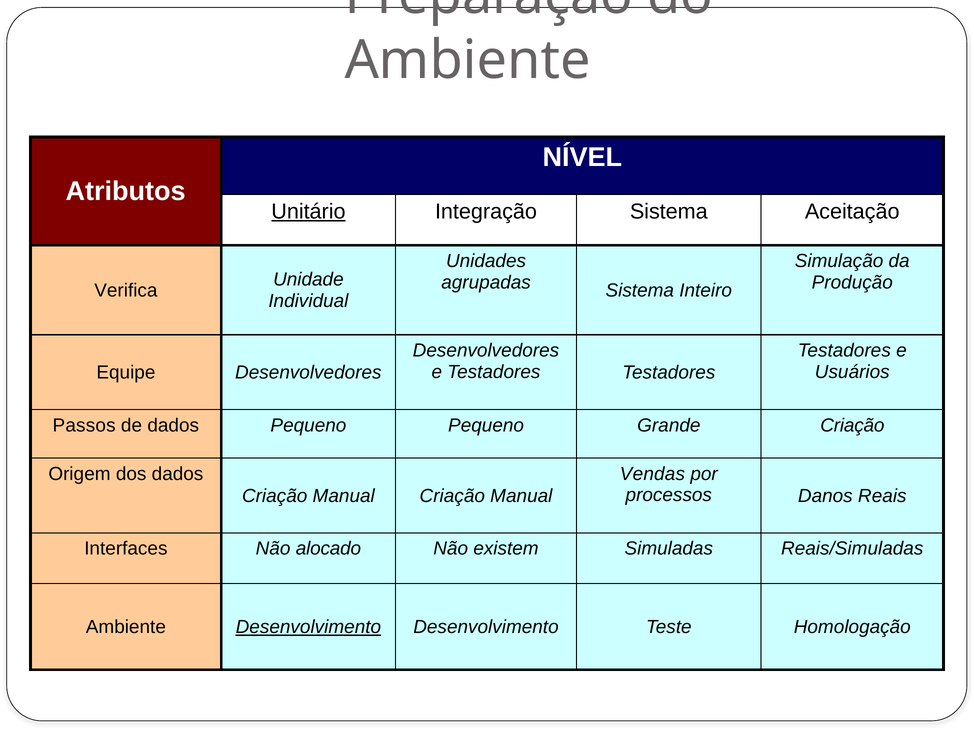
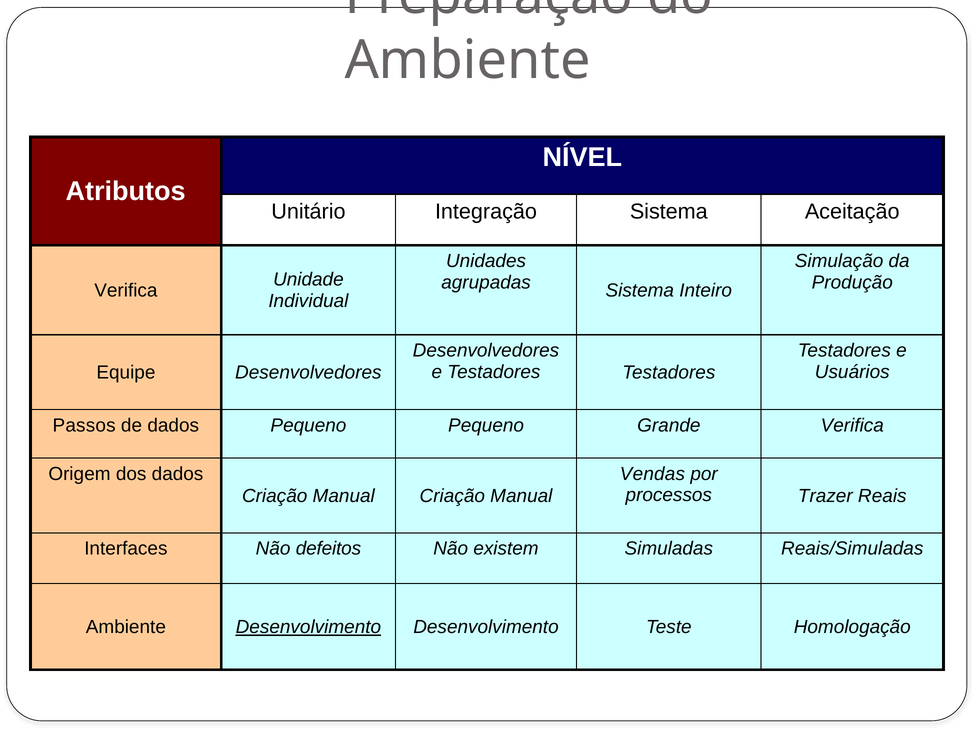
Unitário underline: present -> none (308, 211)
Grande Criação: Criação -> Verifica (852, 425)
Danos: Danos -> Trazer (825, 495)
alocado: alocado -> defeitos (328, 548)
